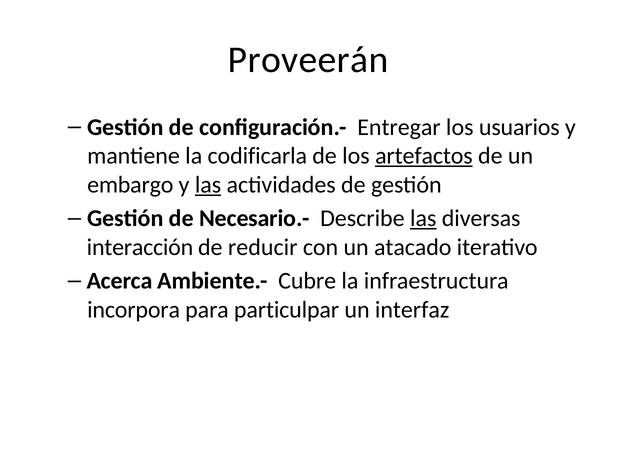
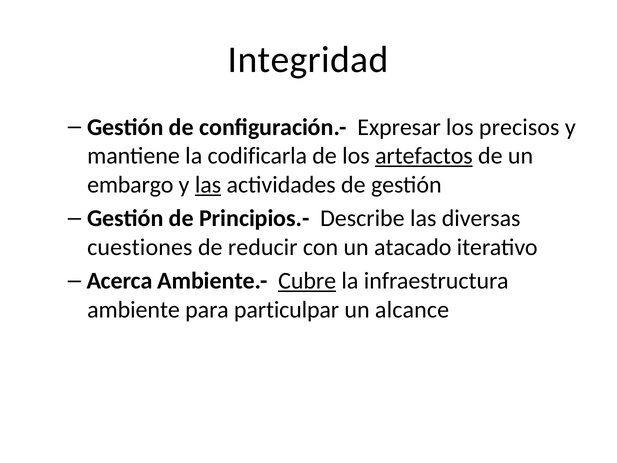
Proveerán: Proveerán -> Integridad (308, 60)
Entregar: Entregar -> Expresar (399, 127)
usuarios: usuarios -> precisos (519, 127)
Necesario.-: Necesario.- -> Principios.- (254, 218)
las underline: present -> none (423, 218)
interacción: interacción -> cuestiones (140, 247)
Cubre underline: none -> present (307, 281)
incorpora: incorpora -> ambiente (134, 310)
interfaz: interfaz -> alcance (412, 310)
